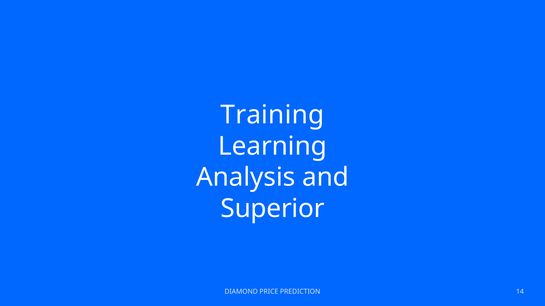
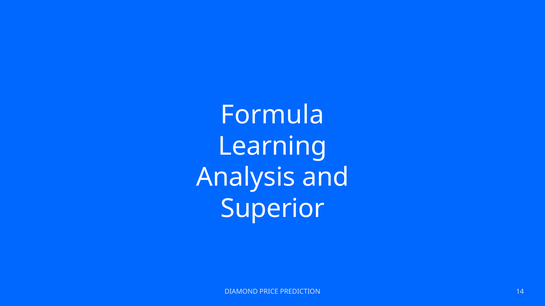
Training: Training -> Formula (272, 115)
